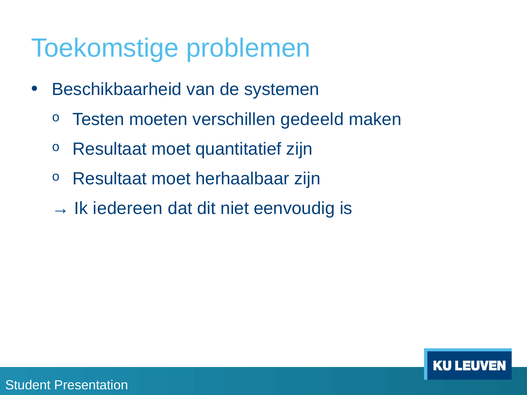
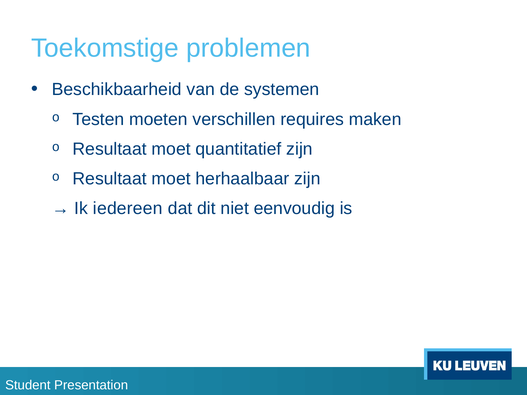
gedeeld: gedeeld -> requires (312, 119)
